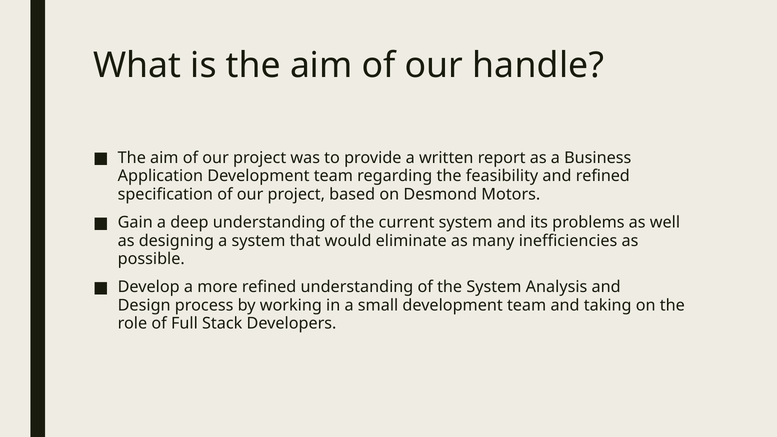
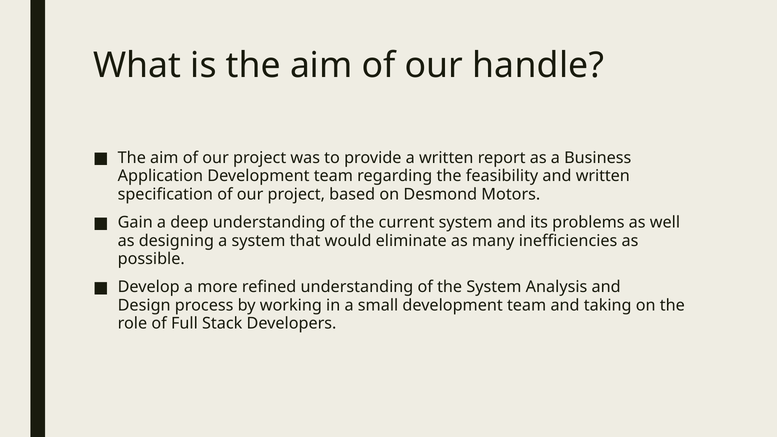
and refined: refined -> written (603, 176)
